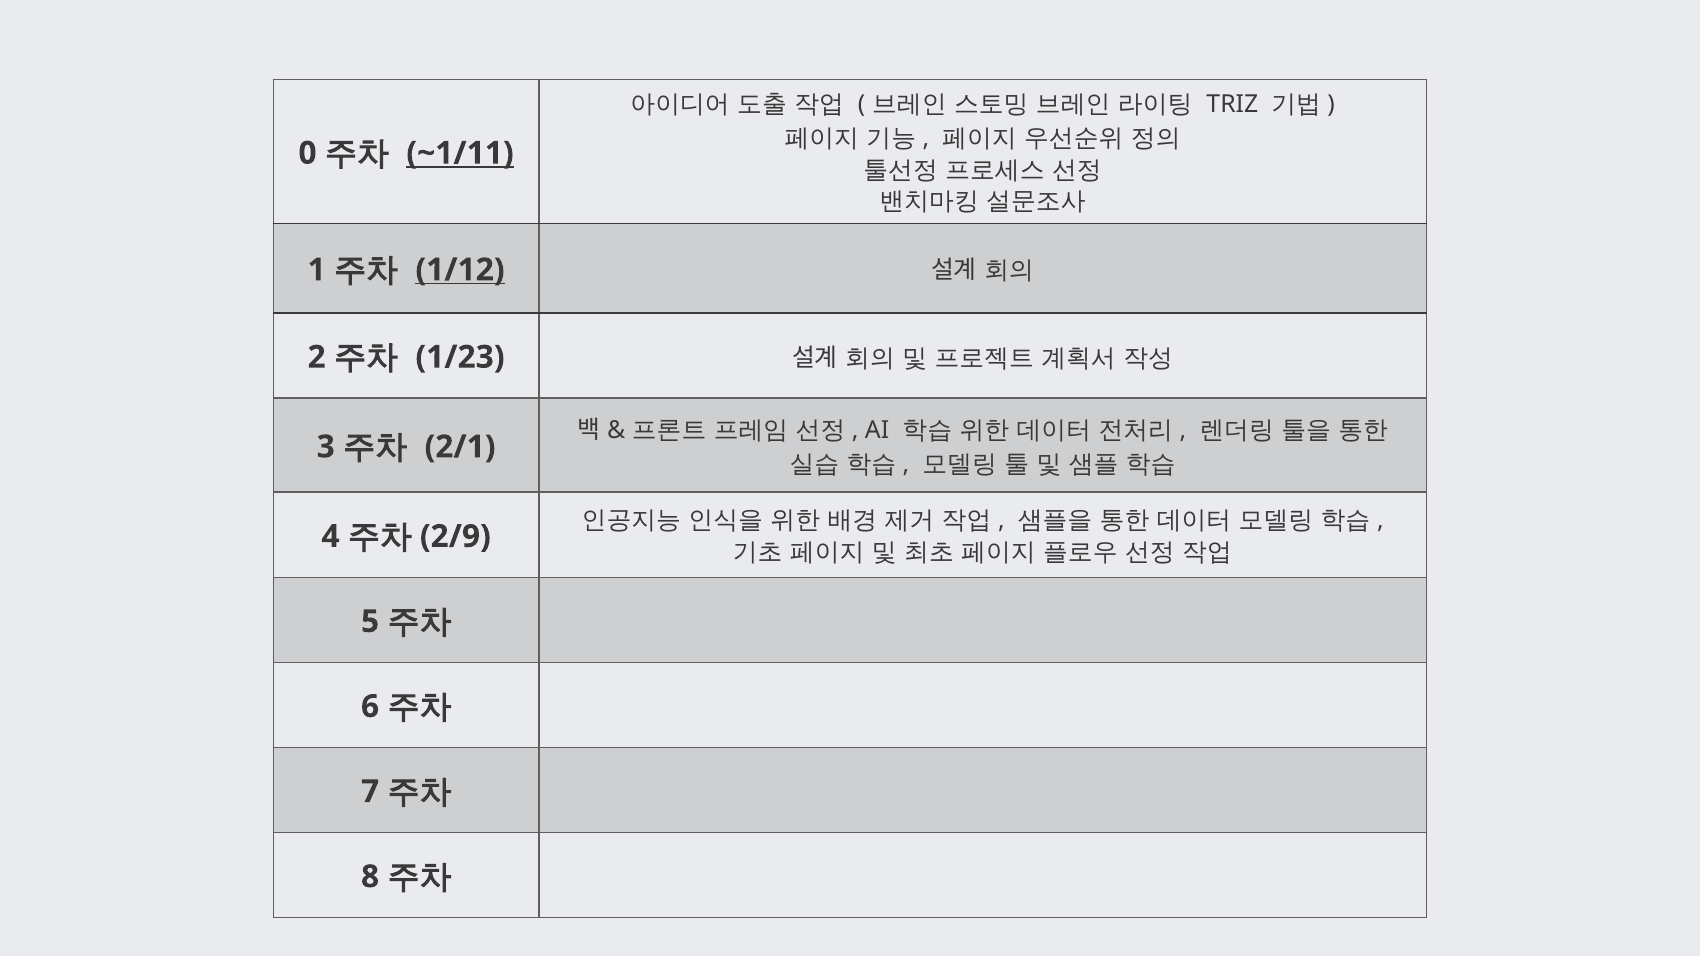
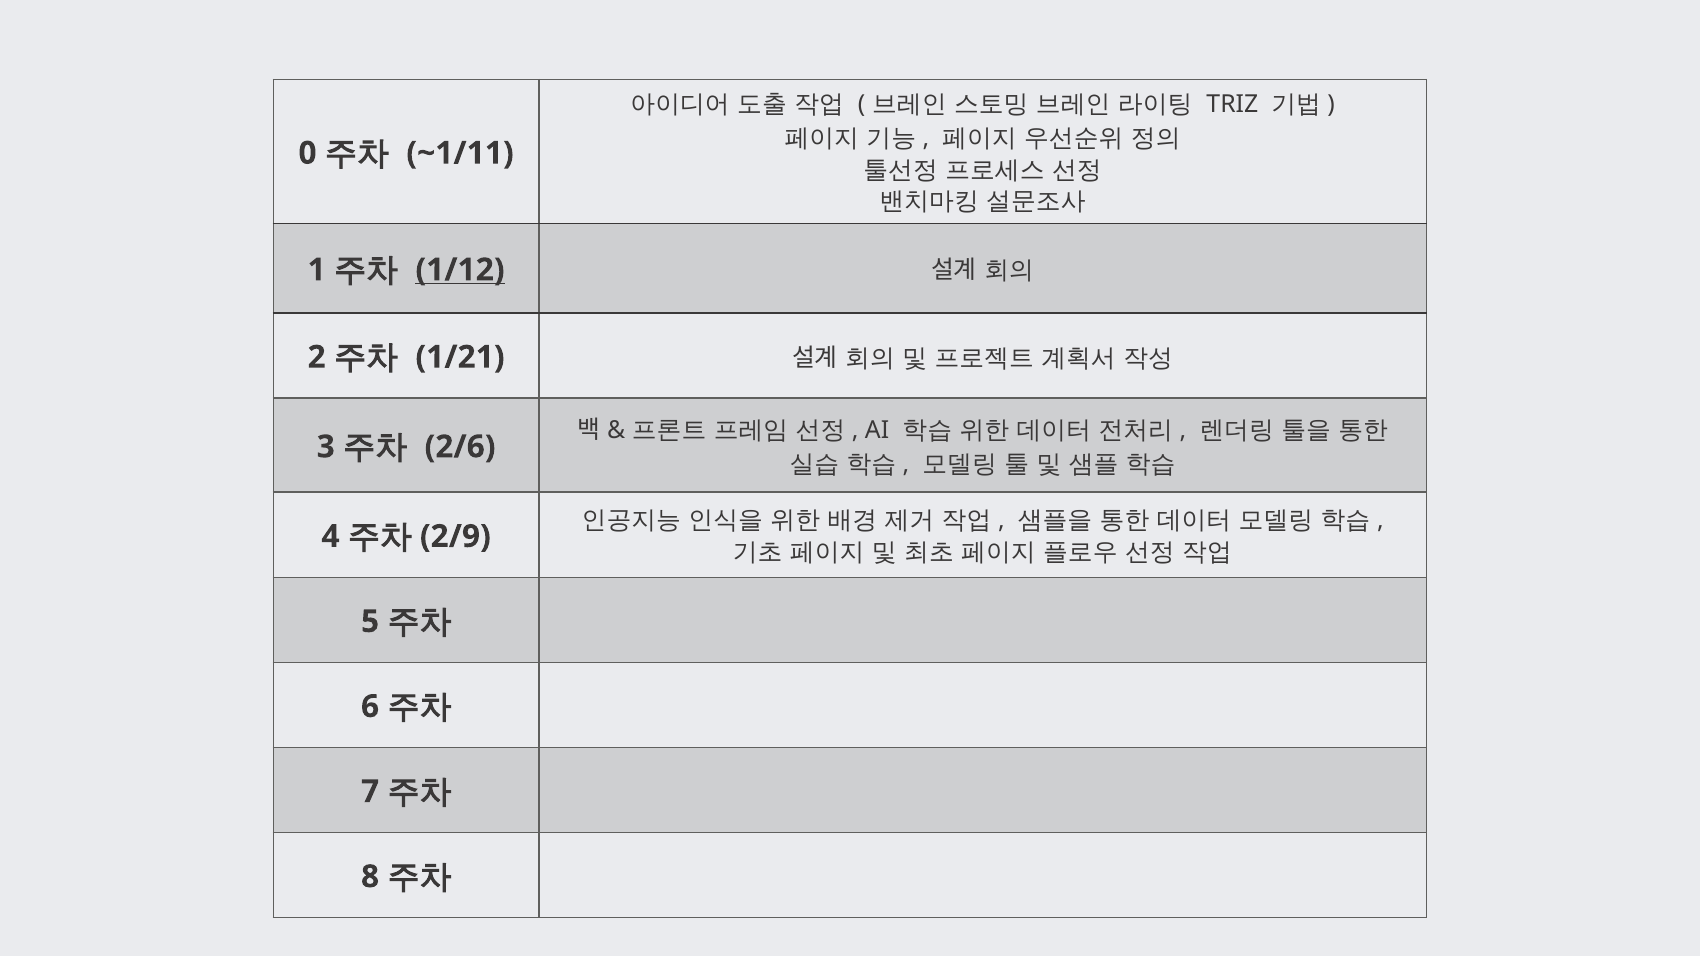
~1/11 underline: present -> none (460, 153)
1/23: 1/23 -> 1/21 (460, 357)
2/1: 2/1 -> 2/6 (460, 447)
